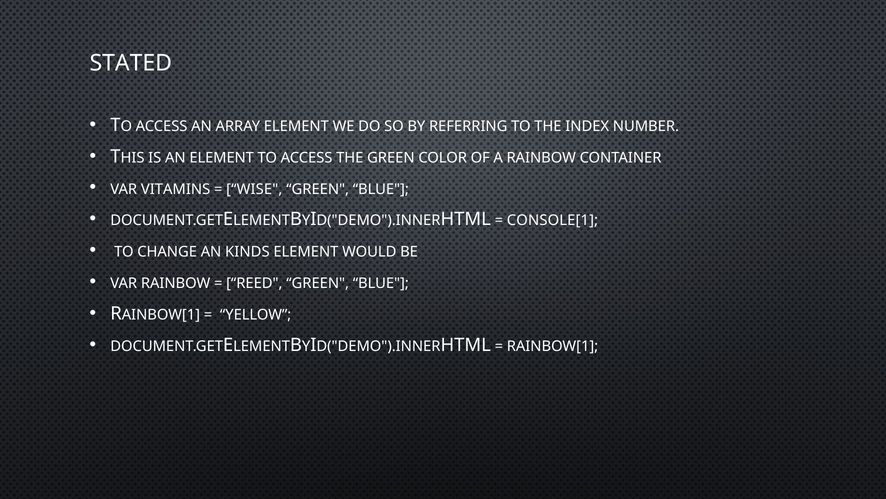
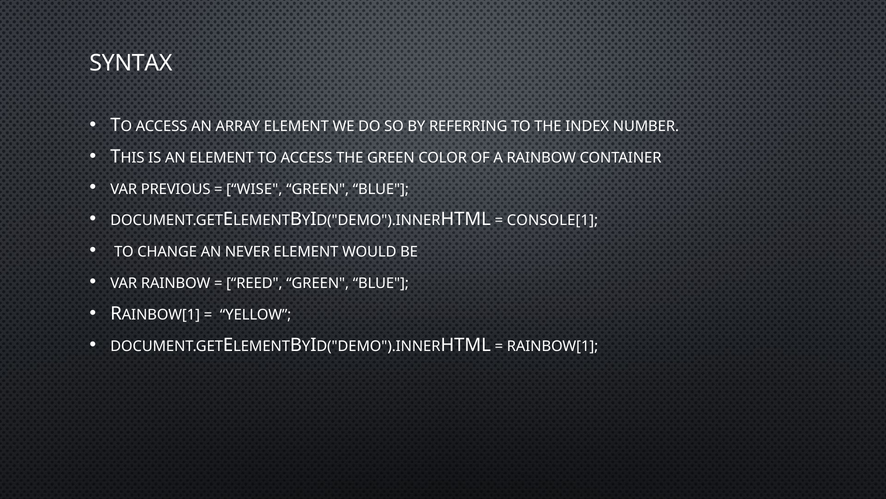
STATED: STATED -> SYNTAX (131, 63)
VITAMINS: VITAMINS -> PREVIOUS (176, 189)
KINDS: KINDS -> NEVER (247, 252)
